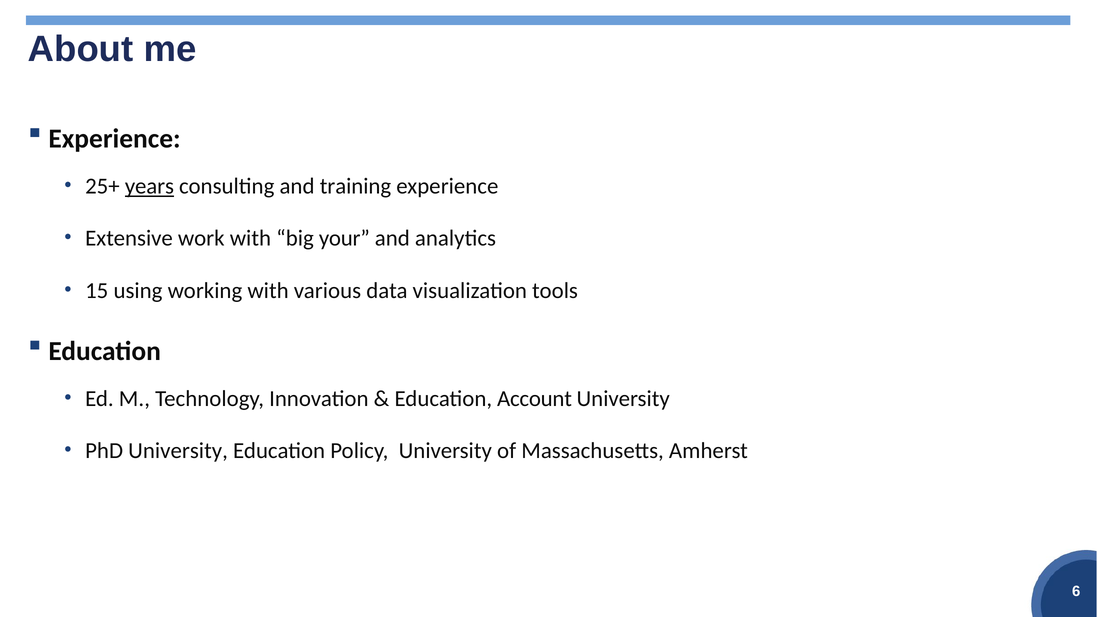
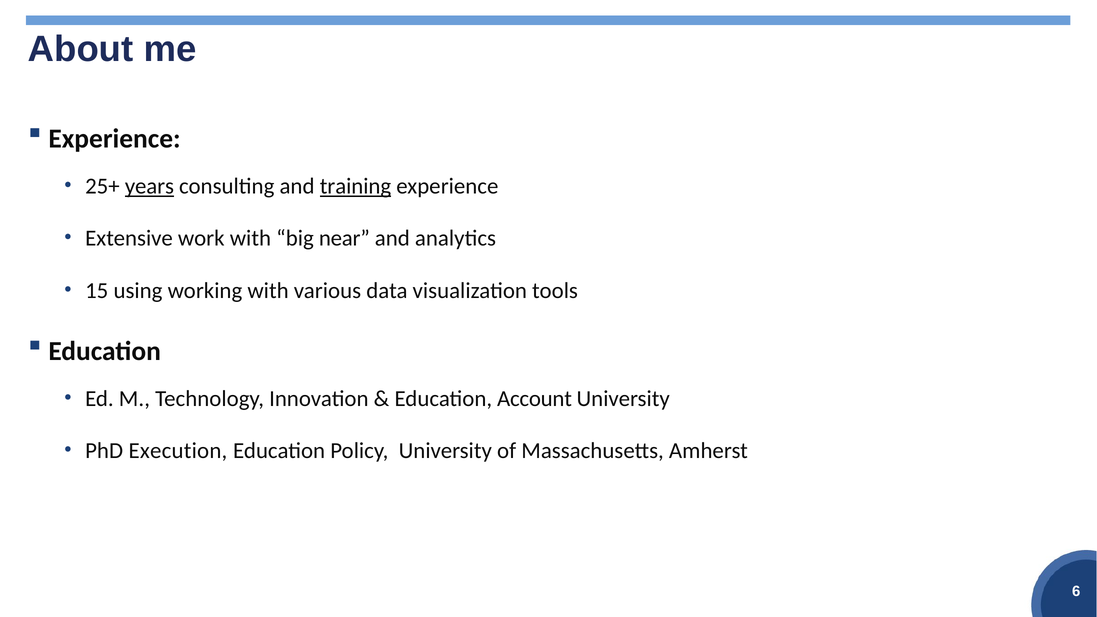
training underline: none -> present (355, 186)
your: your -> near (344, 238)
PhD University: University -> Execution (178, 451)
